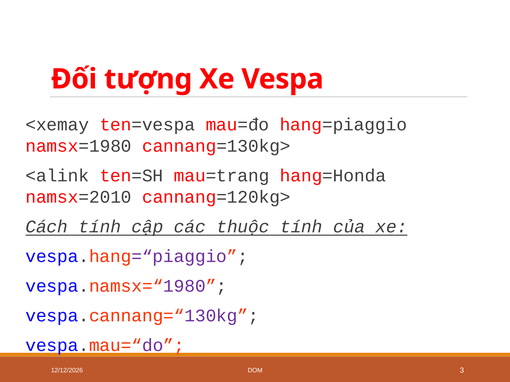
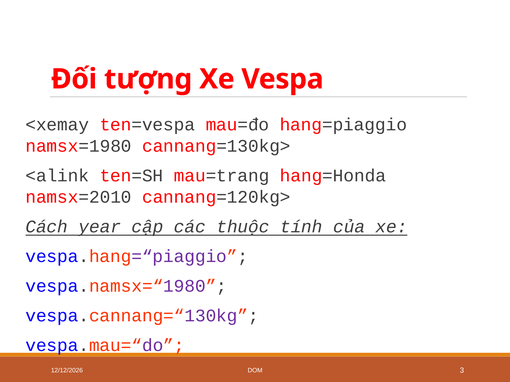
Cách tính: tính -> year (100, 227)
